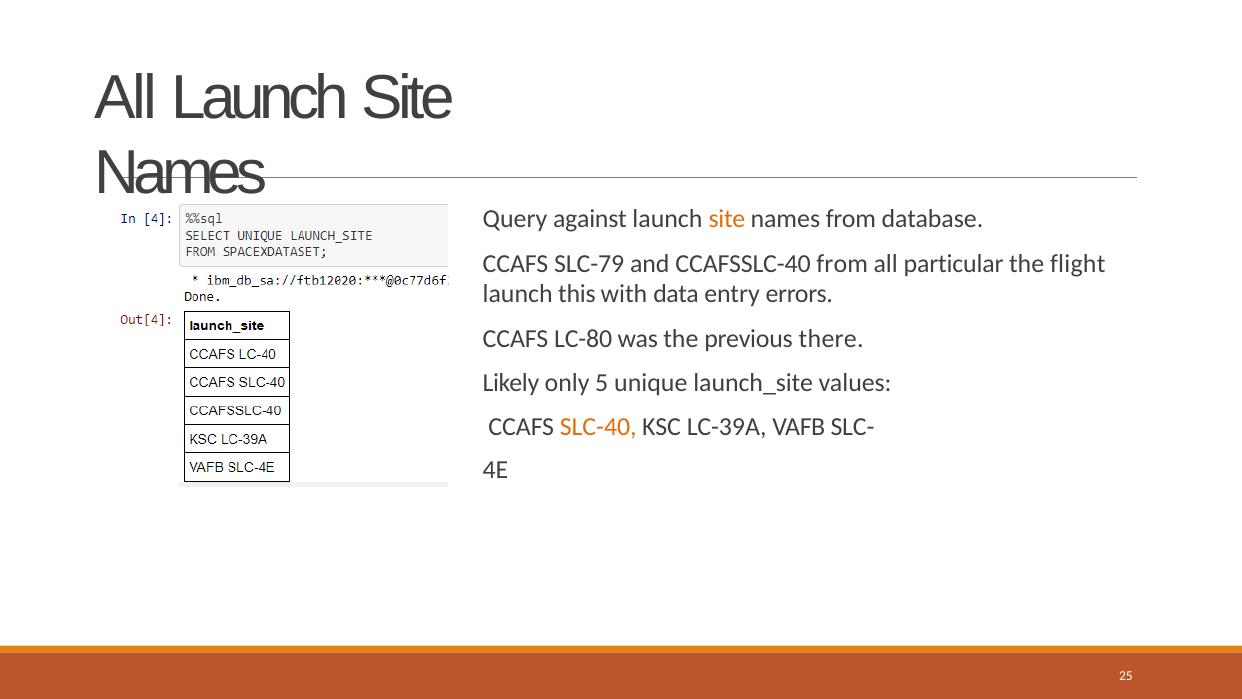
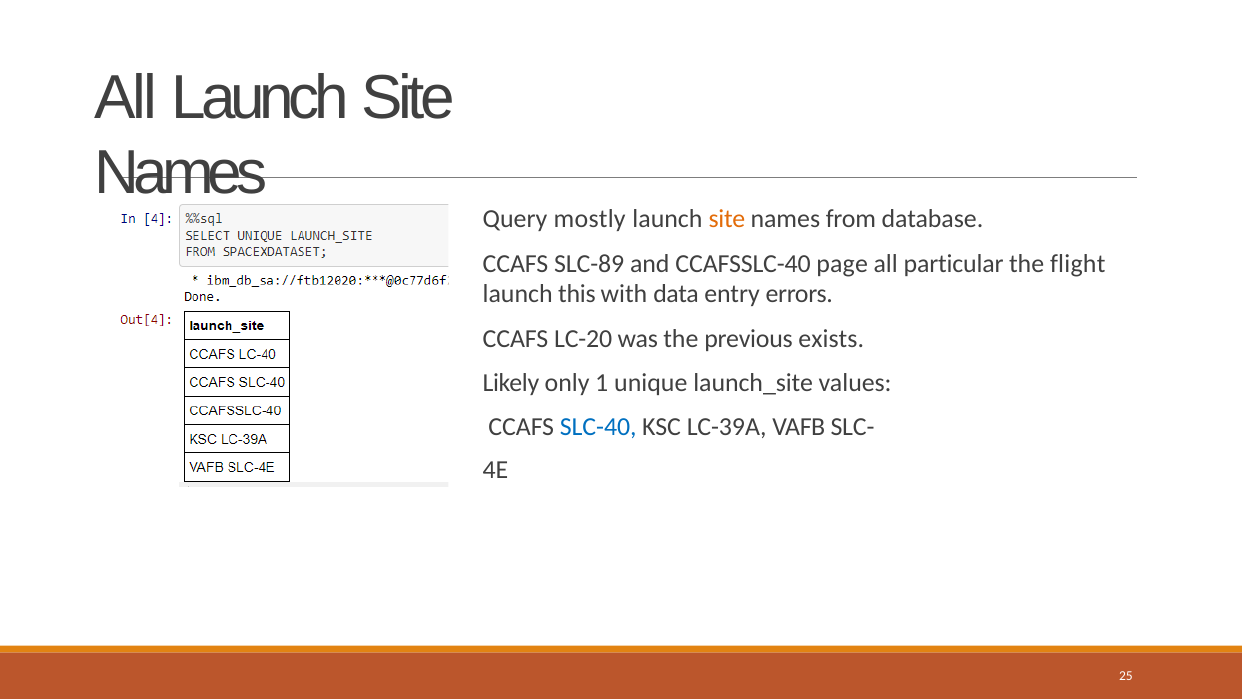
against: against -> mostly (590, 219)
SLC-79: SLC-79 -> SLC-89 (589, 264)
CCAFSSLC-40 from: from -> page (842, 264)
LC-80: LC-80 -> LC-20 (583, 339)
there: there -> exists (831, 339)
5: 5 -> 1 (602, 383)
SLC-40 colour: orange -> blue (598, 426)
